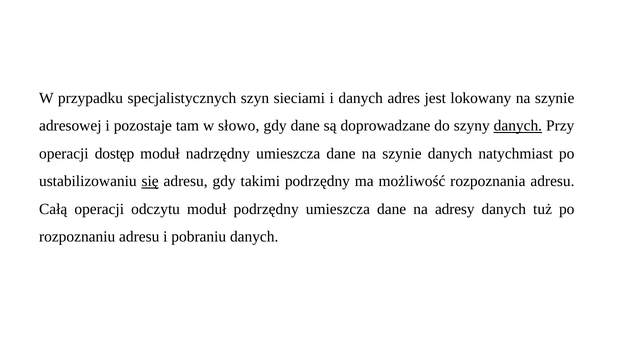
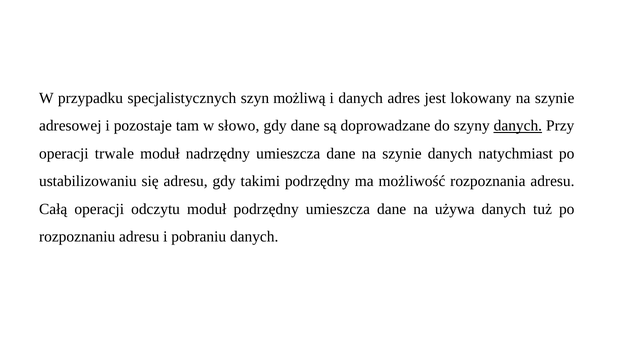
sieciami: sieciami -> możliwą (299, 98)
dostęp: dostęp -> trwale (114, 154)
się underline: present -> none (150, 181)
adresy: adresy -> używa (455, 209)
